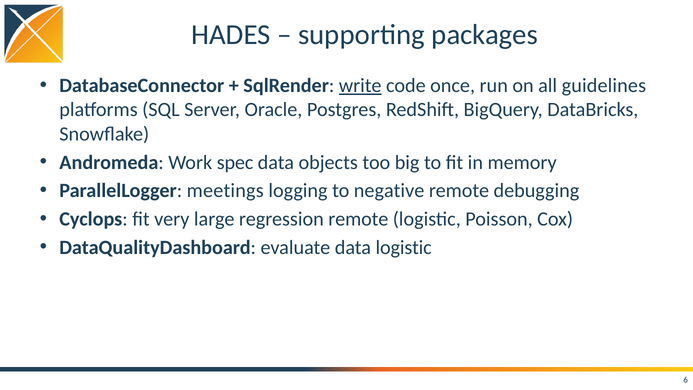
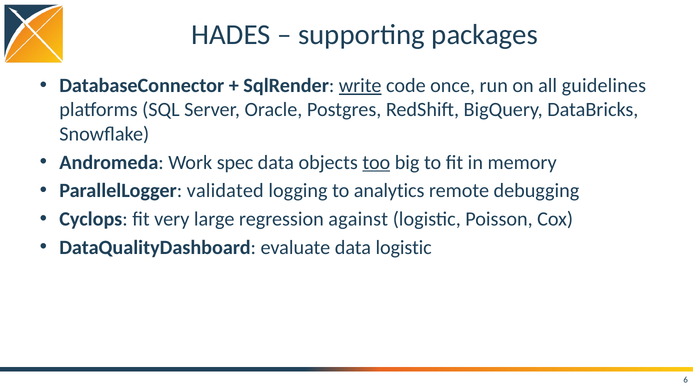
too underline: none -> present (376, 162)
meetings: meetings -> validated (225, 191)
negative: negative -> analytics (389, 191)
regression remote: remote -> against (358, 219)
